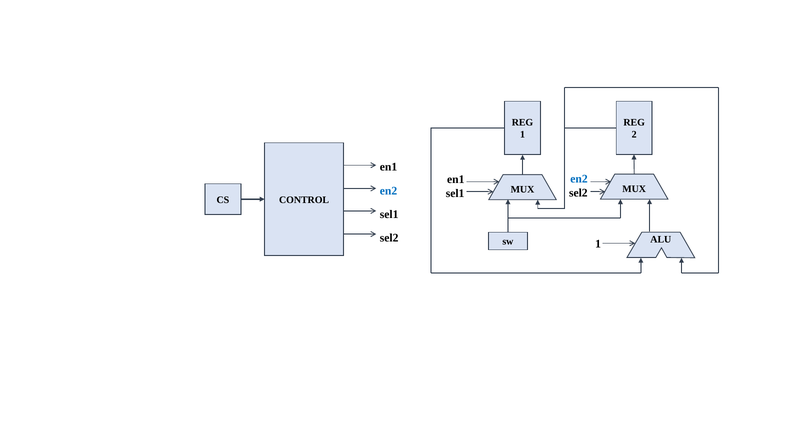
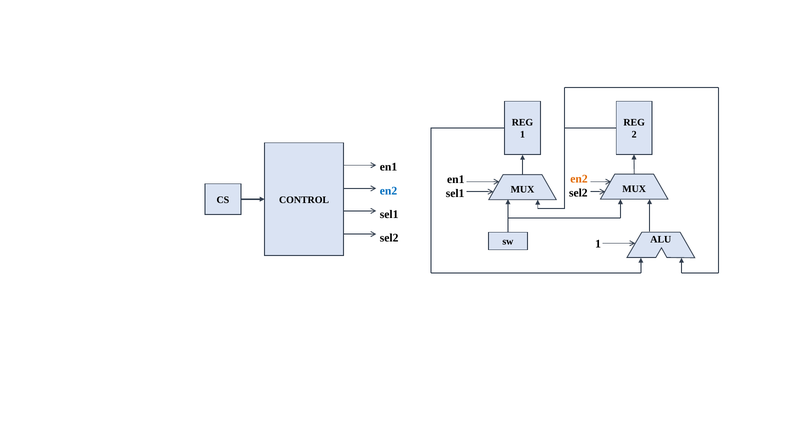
en2 colour: blue -> orange (579, 179)
